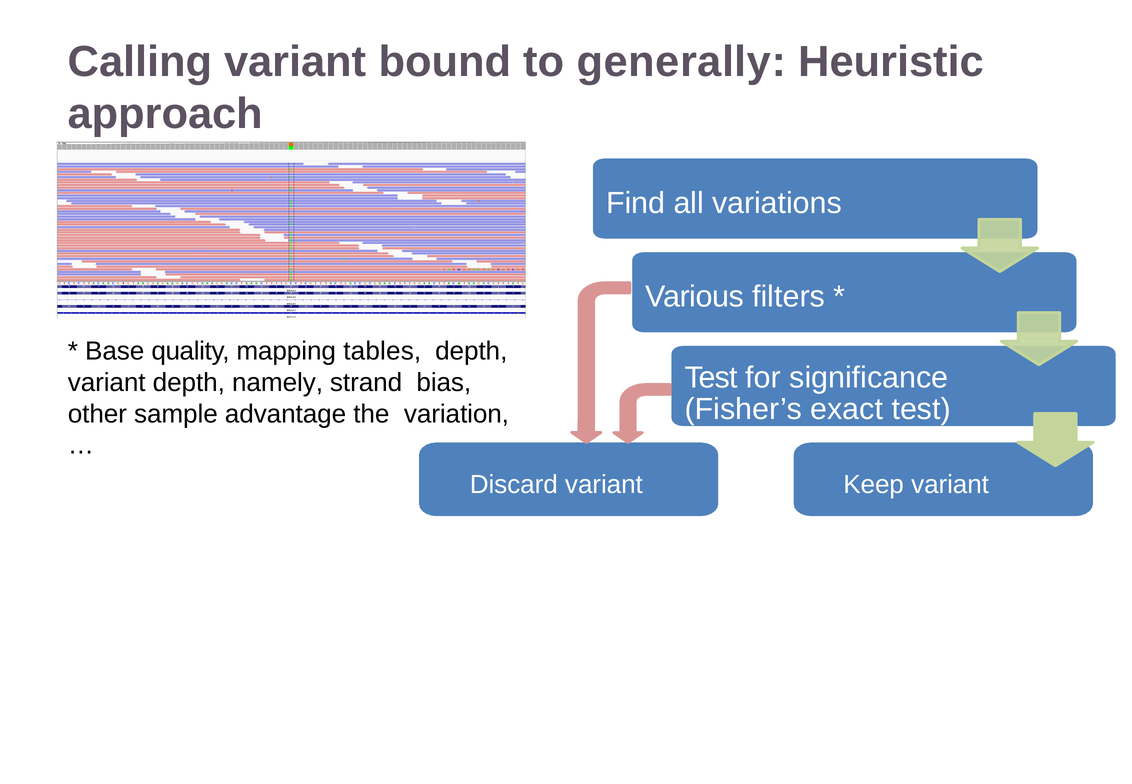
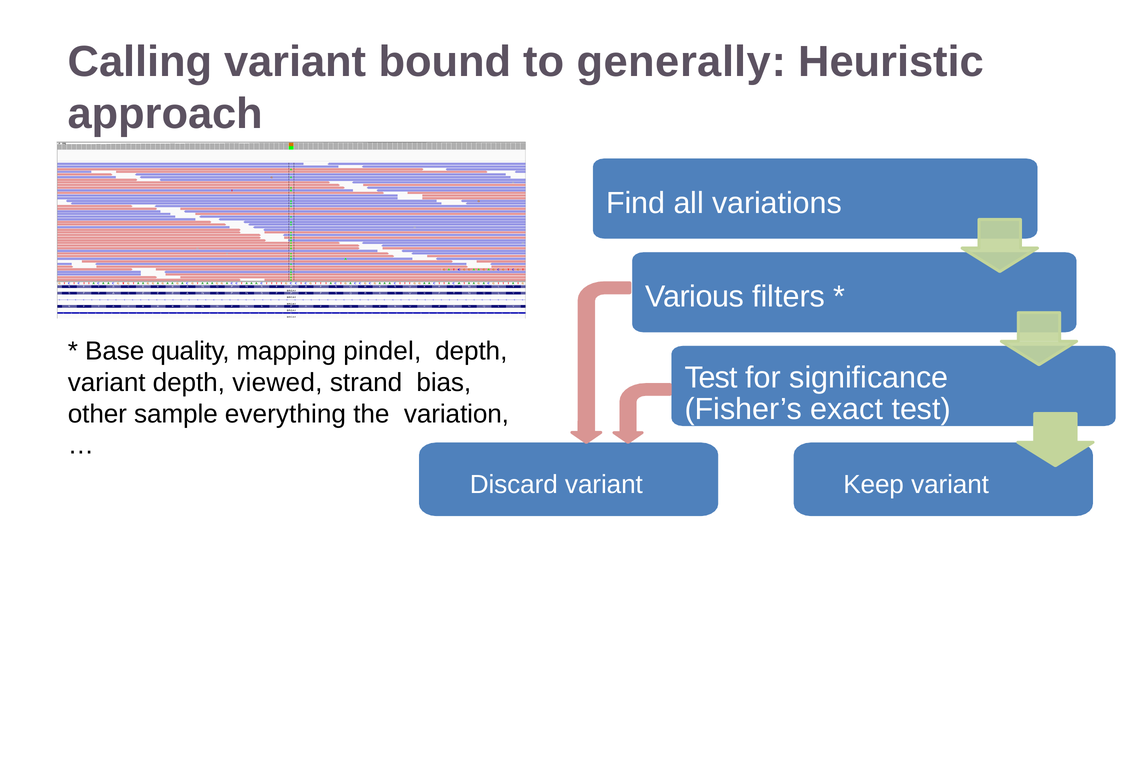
tables: tables -> pindel (382, 351)
namely: namely -> viewed (277, 382)
advantage: advantage -> everything (285, 414)
